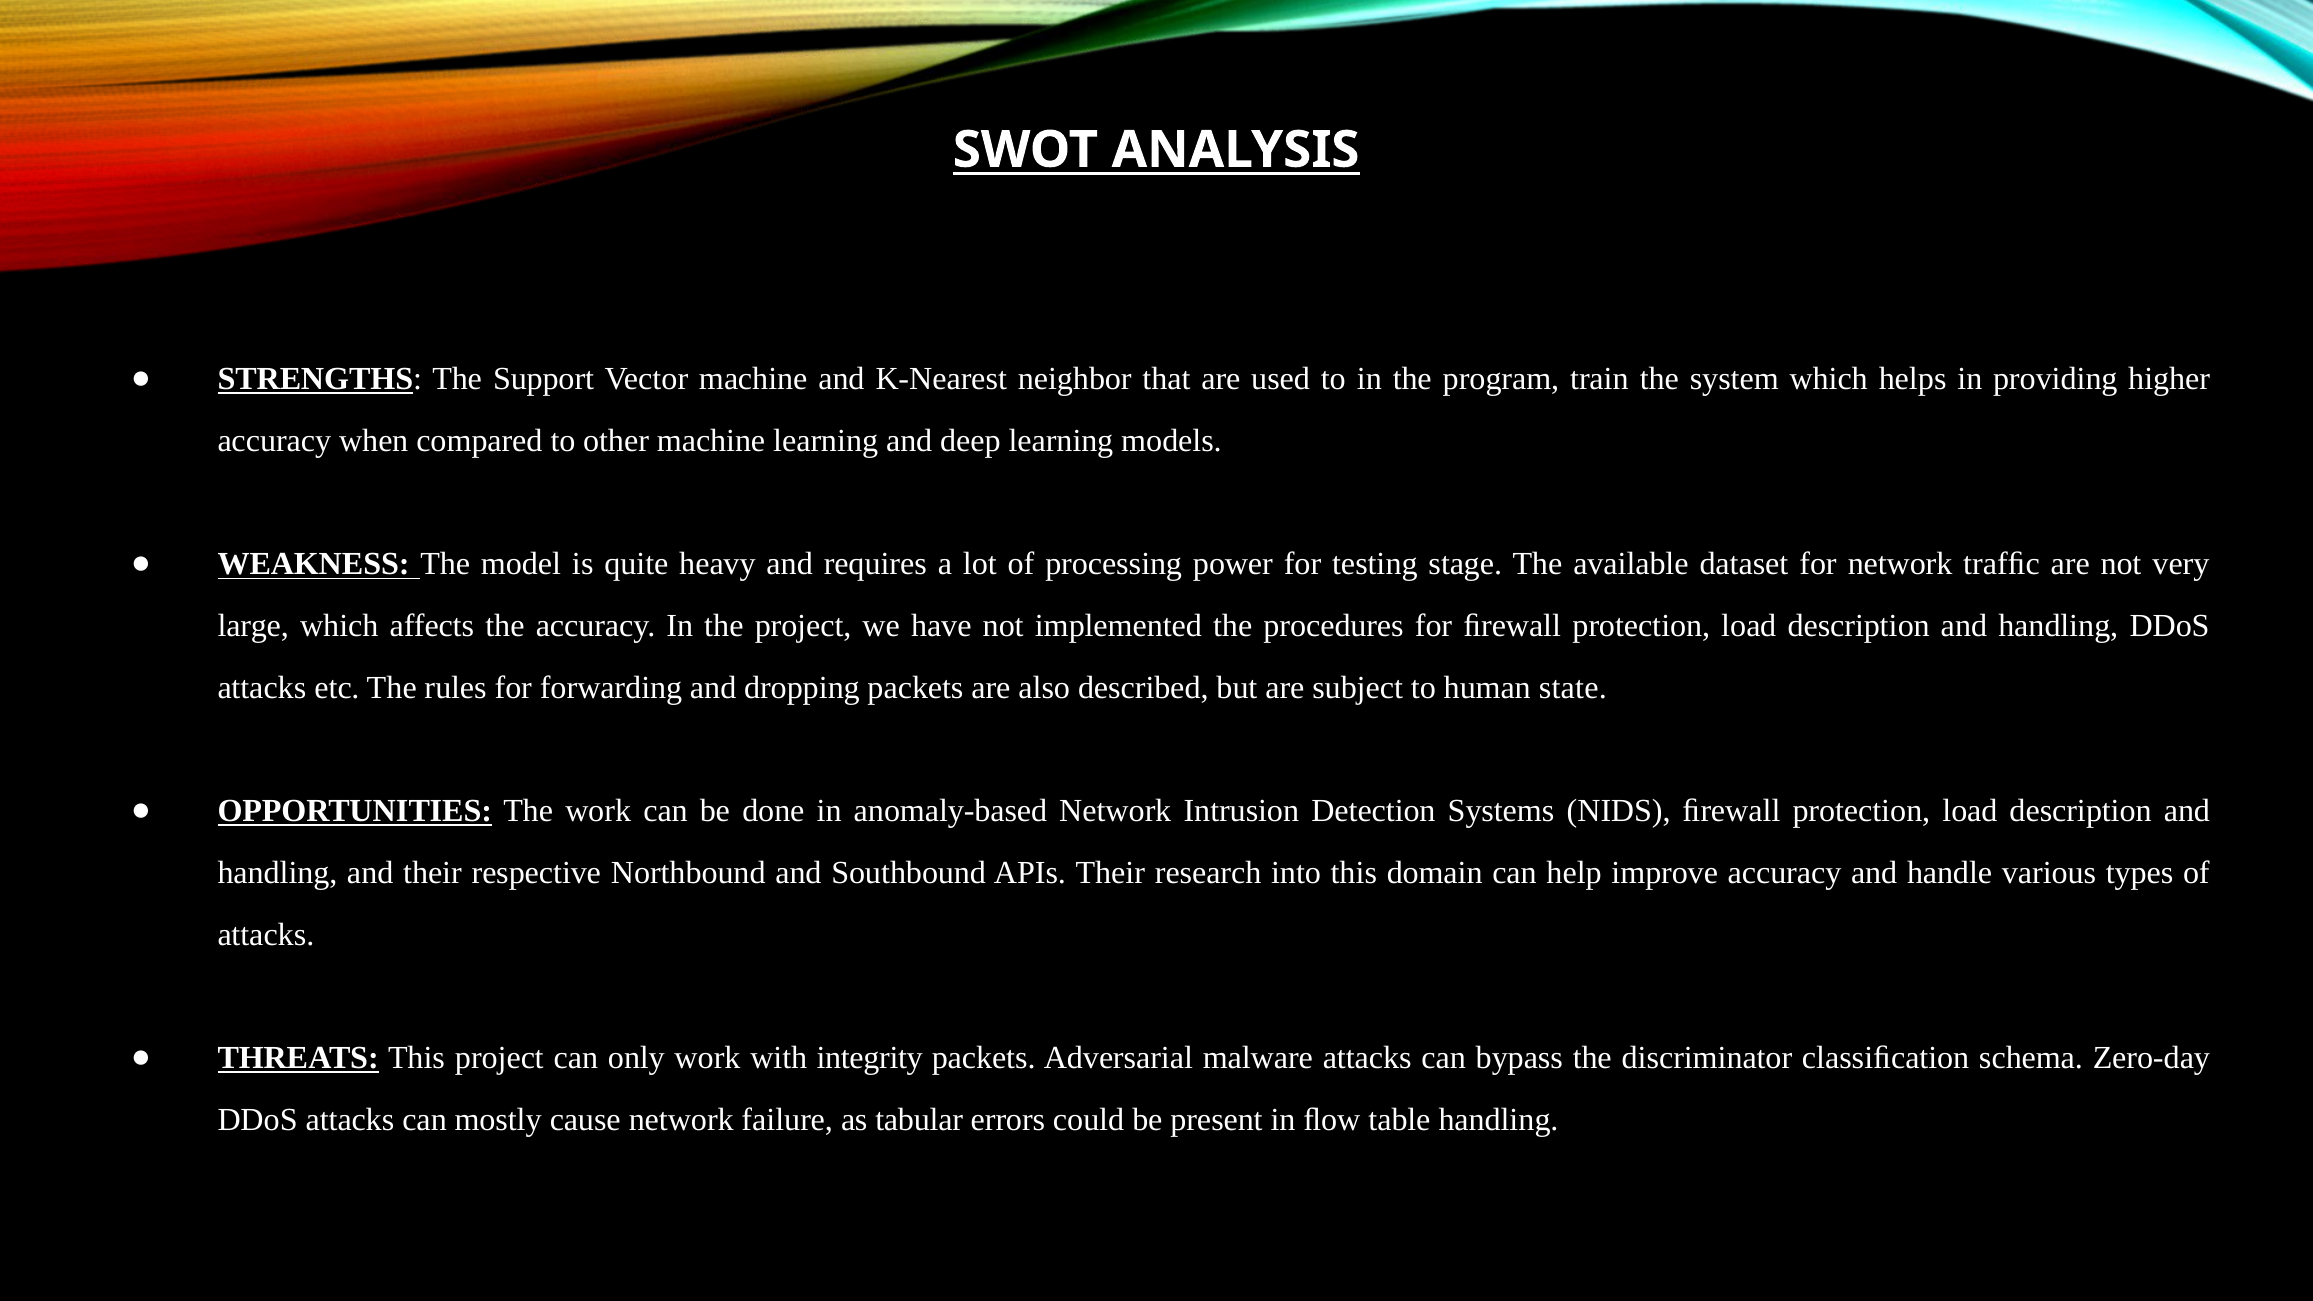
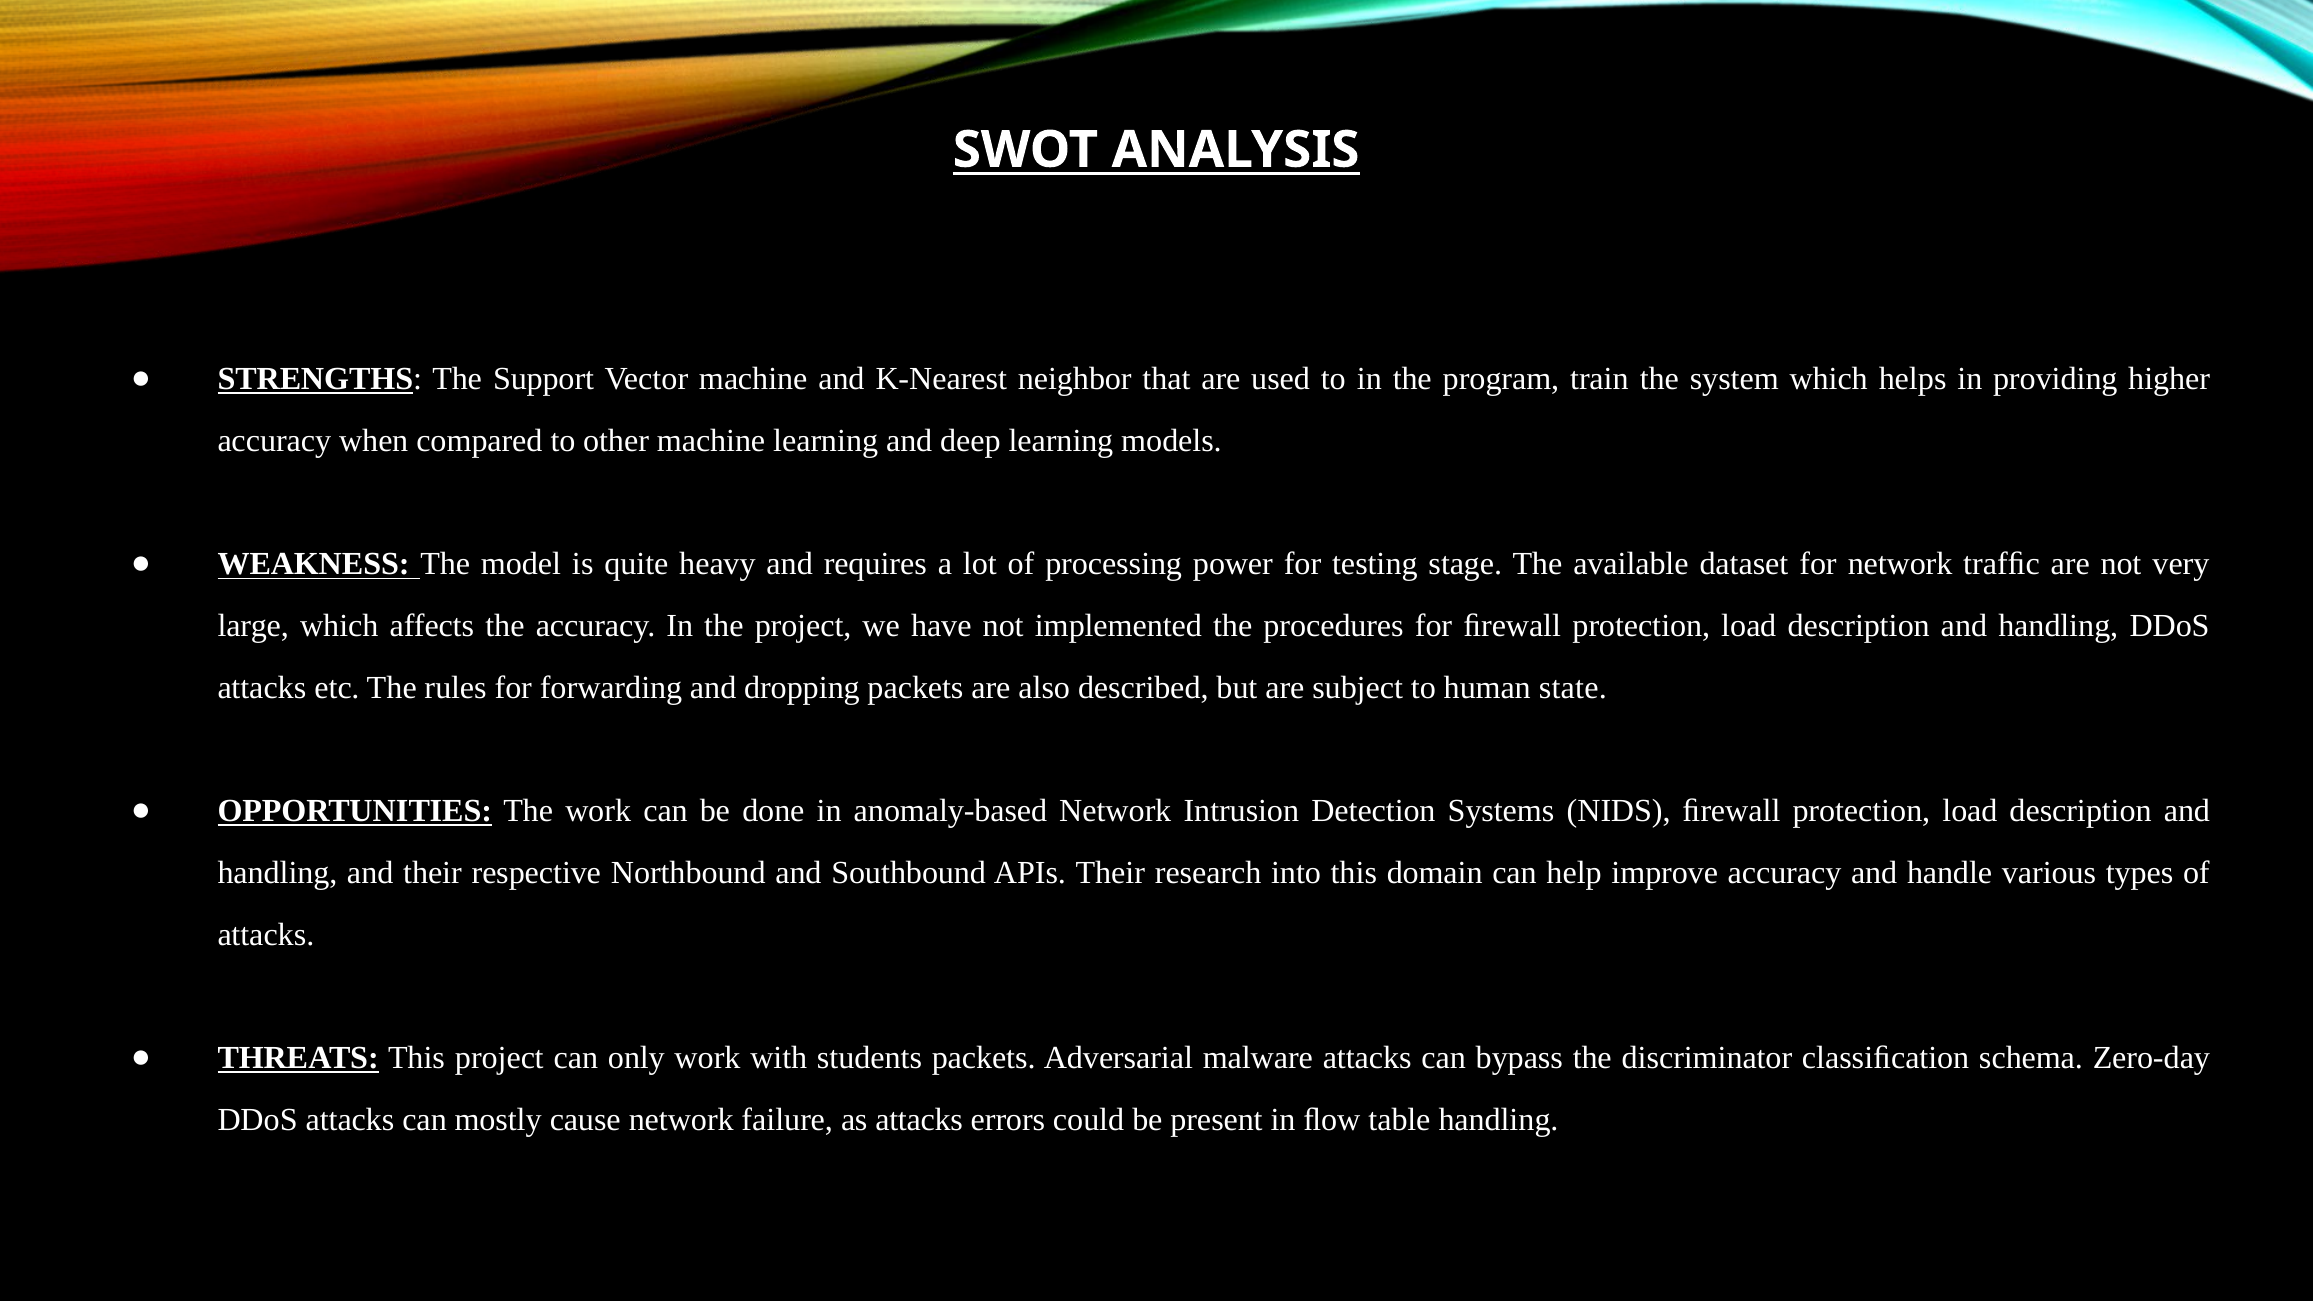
integrity: integrity -> students (869, 1058)
as tabular: tabular -> attacks (919, 1120)
